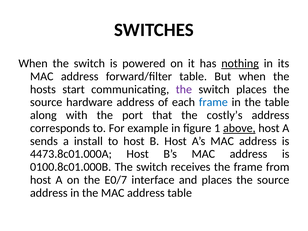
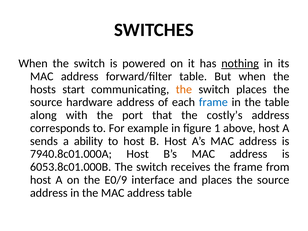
the colour: purple -> orange (184, 89)
above underline: present -> none (239, 128)
install: install -> ability (88, 141)
4473.8c01.000A: 4473.8c01.000A -> 7940.8c01.000A (71, 154)
0100.8c01.000B: 0100.8c01.000B -> 6053.8c01.000B (71, 167)
E0/7: E0/7 -> E0/9 (116, 180)
